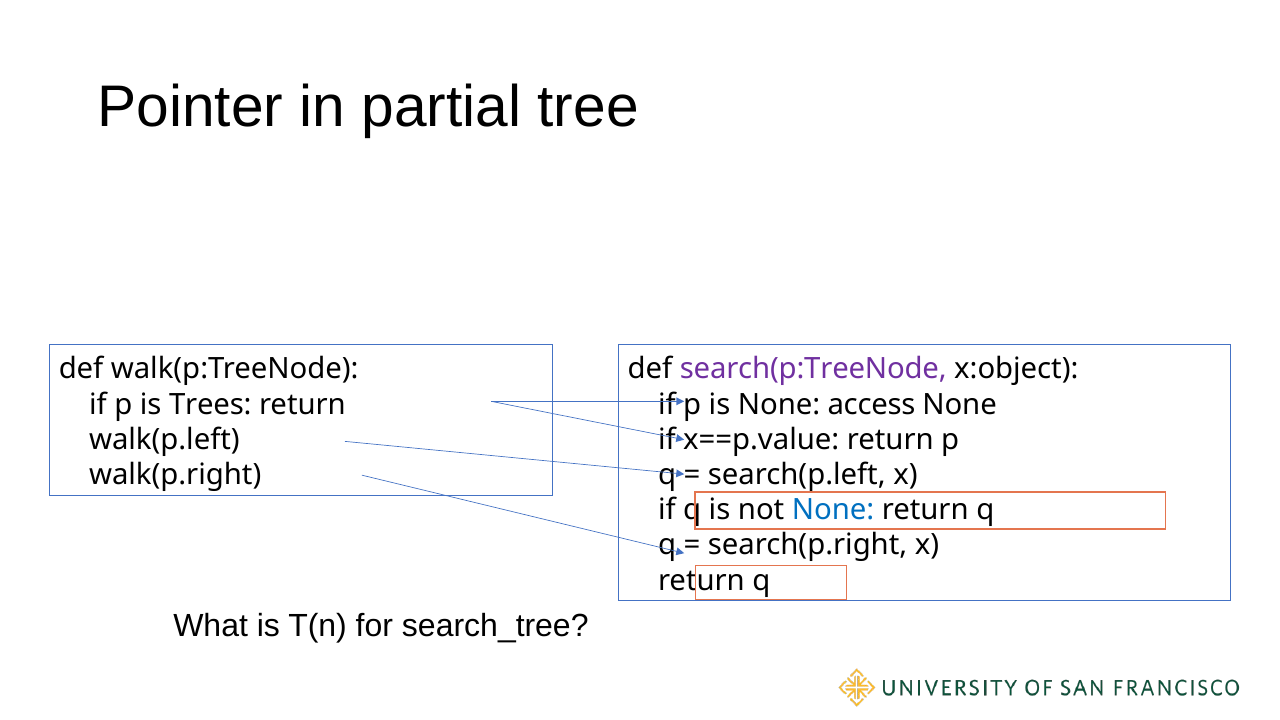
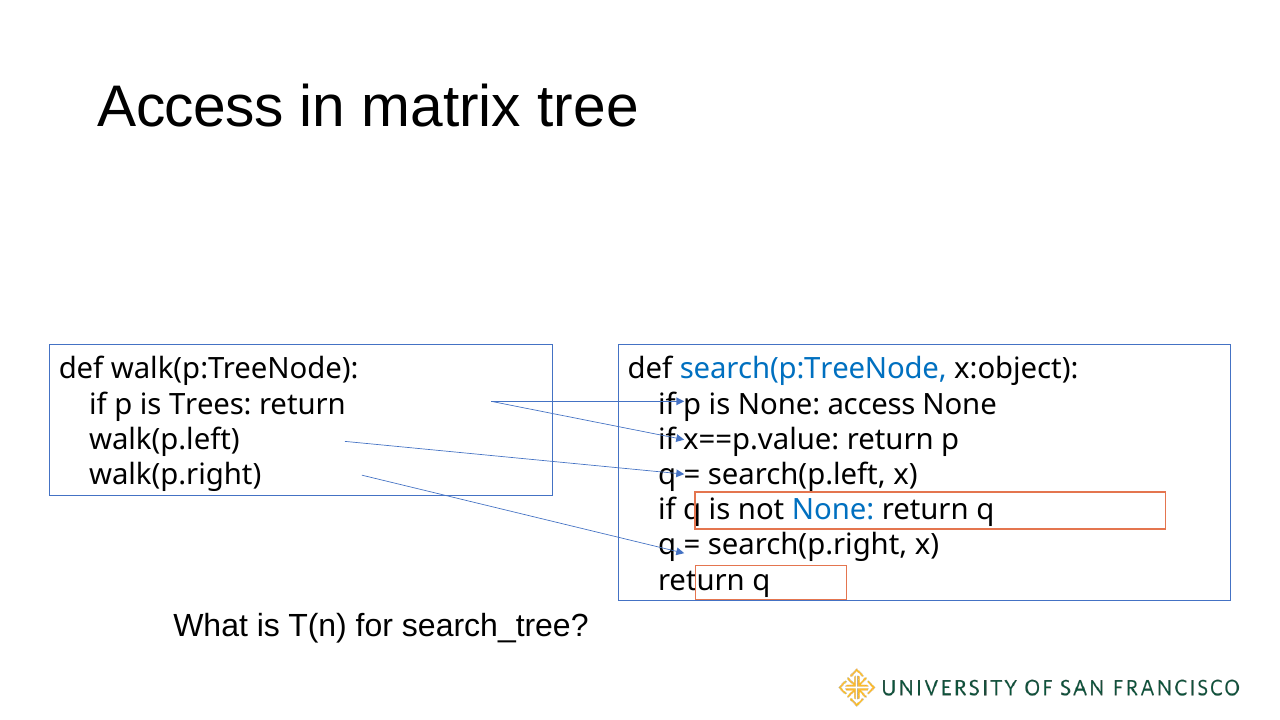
Pointer: Pointer -> Access (191, 108)
partial: partial -> matrix (441, 108)
search(p:TreeNode colour: purple -> blue (813, 369)
